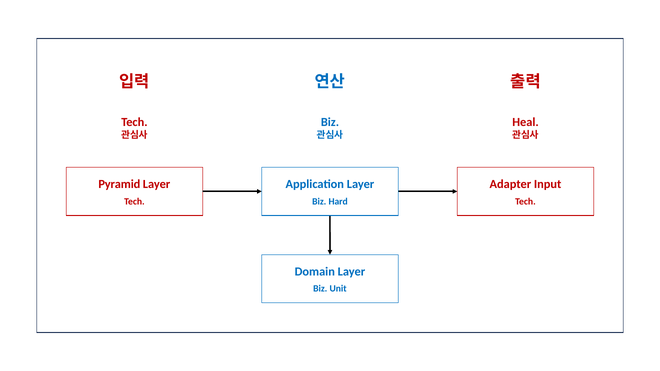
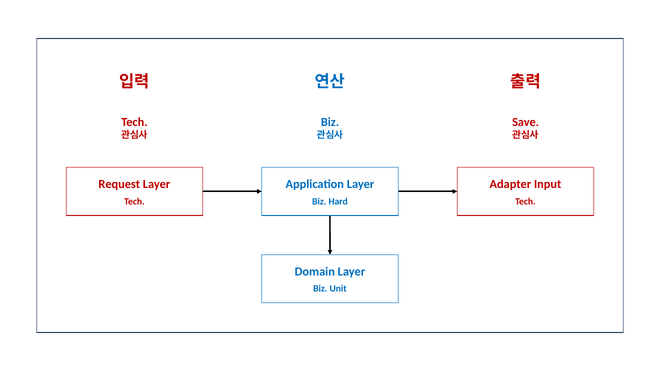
Heal: Heal -> Save (526, 122)
Pyramid: Pyramid -> Request (119, 184)
